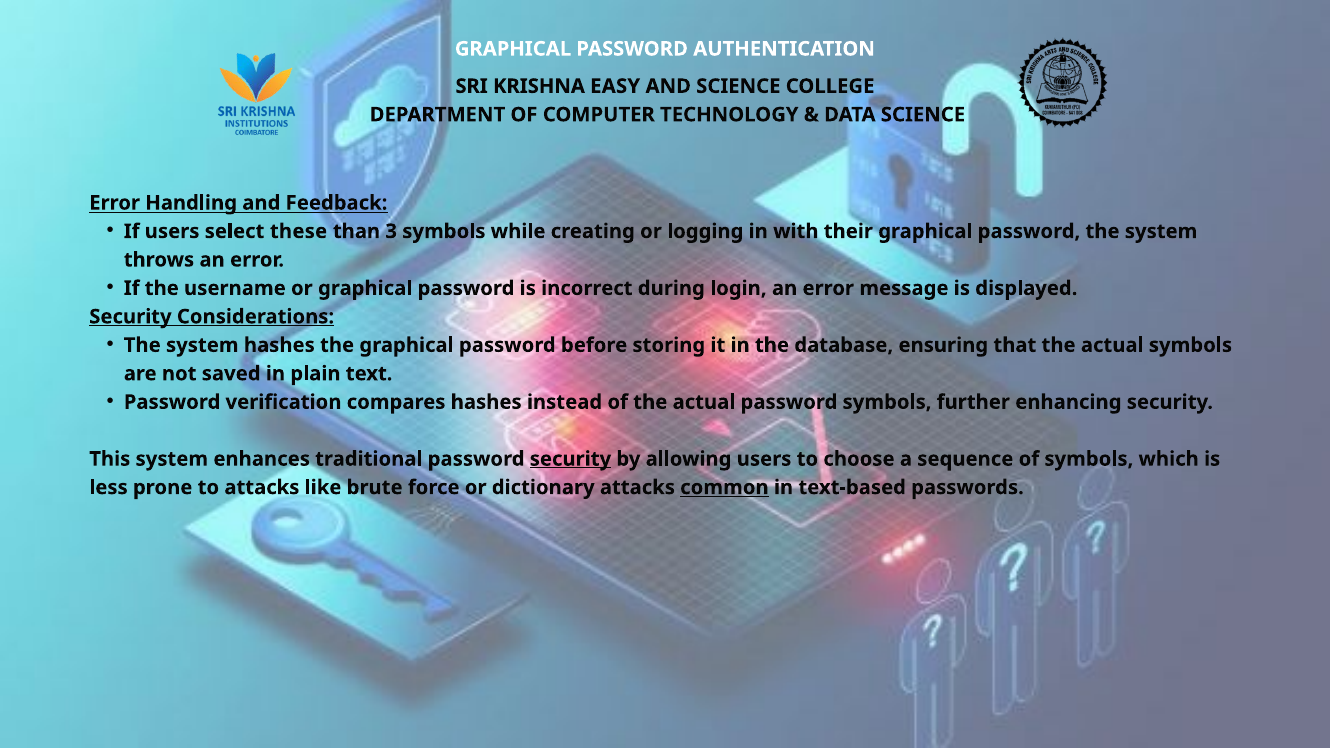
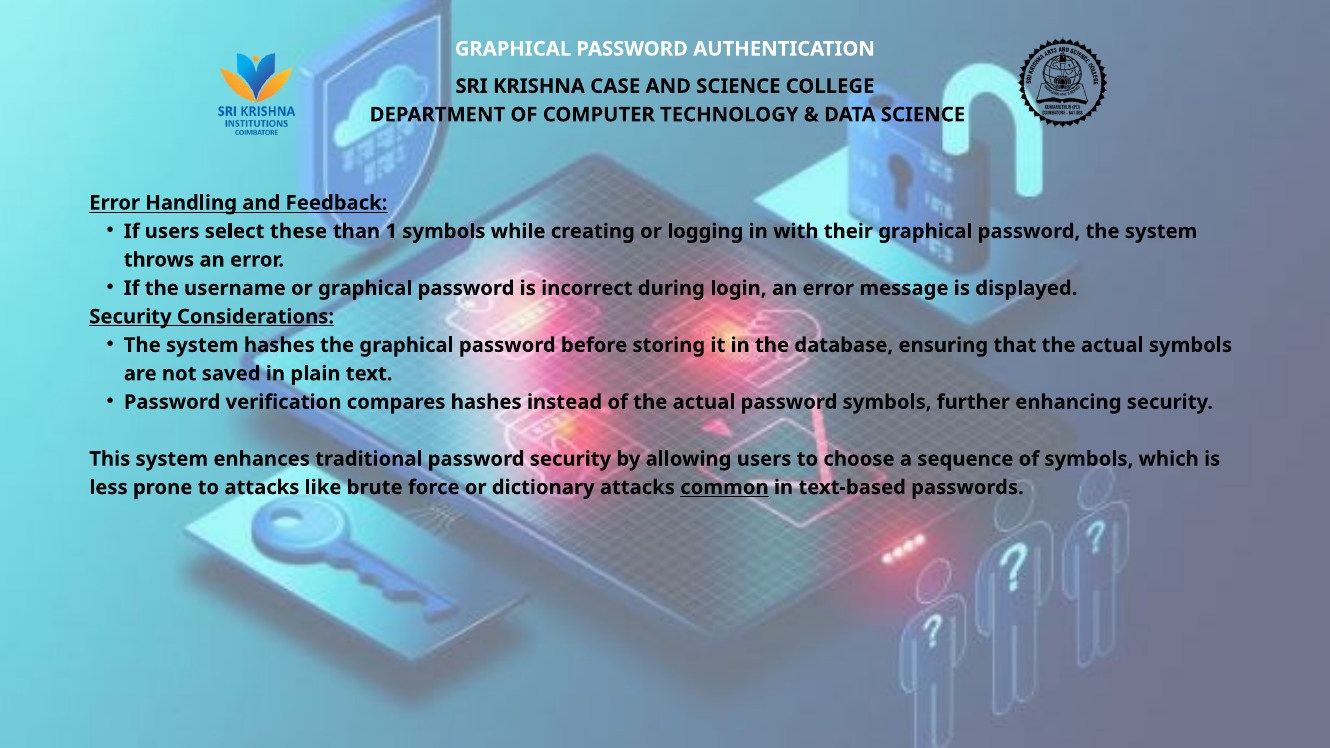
EASY: EASY -> CASE (615, 86)
3: 3 -> 1 (391, 231)
security underline: present -> none (570, 459)
